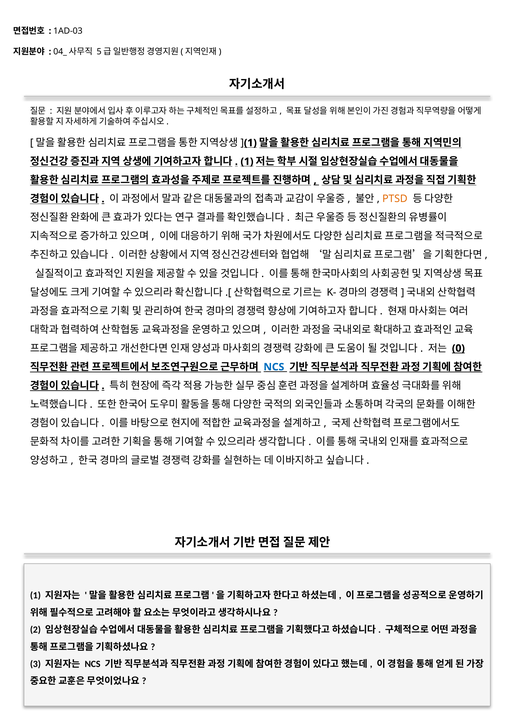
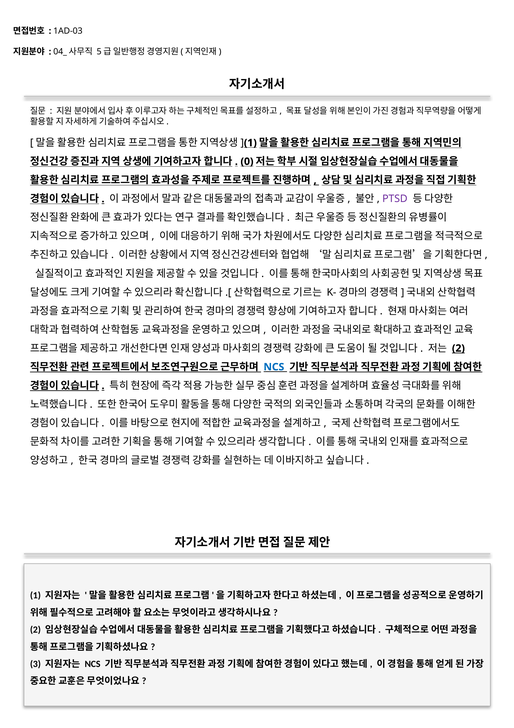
1: 1 -> 0 (247, 161)
PTSD colour: orange -> purple (395, 199)
0: 0 -> 2 (458, 348)
